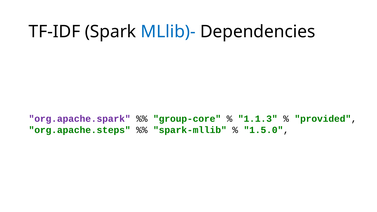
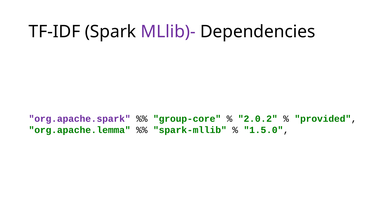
MLlib)- colour: blue -> purple (168, 32)
1.1.3: 1.1.3 -> 2.0.2 (258, 119)
org.apache.steps: org.apache.steps -> org.apache.lemma (80, 130)
